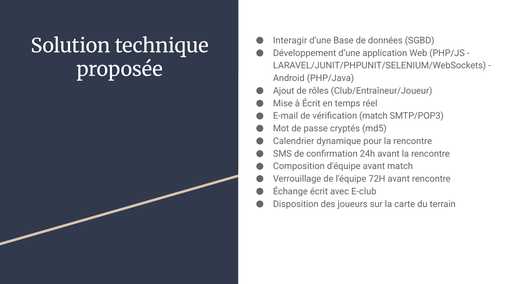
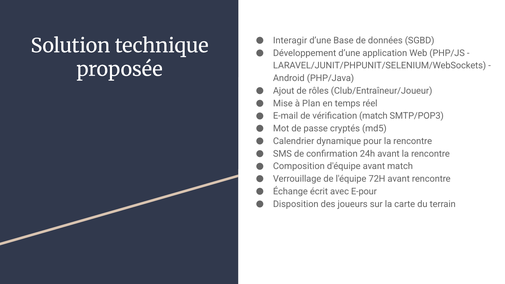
à Écrit: Écrit -> Plan (311, 103)
E-club: E-club -> E-pour (364, 191)
